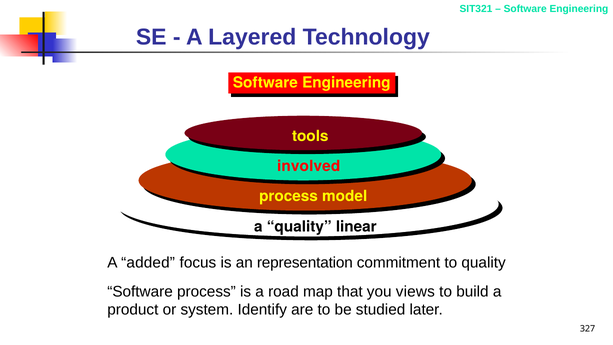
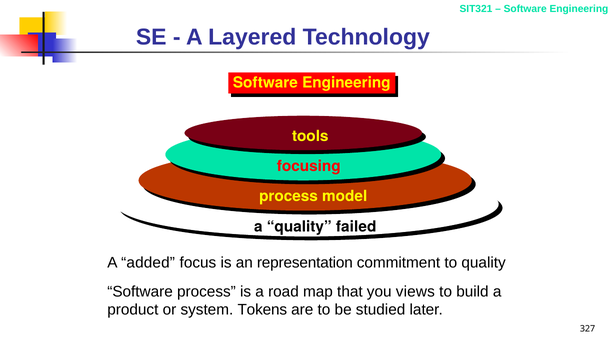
involved: involved -> focusing (309, 166)
linear: linear -> failed (356, 226)
Identify: Identify -> Tokens (262, 310)
